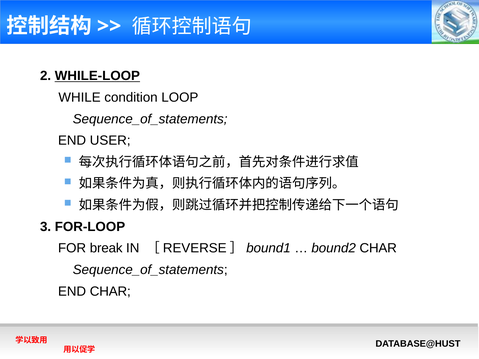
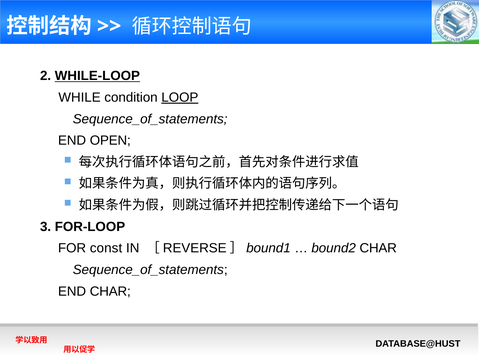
LOOP underline: none -> present (180, 97)
USER: USER -> OPEN (110, 141)
break: break -> const (106, 248)
